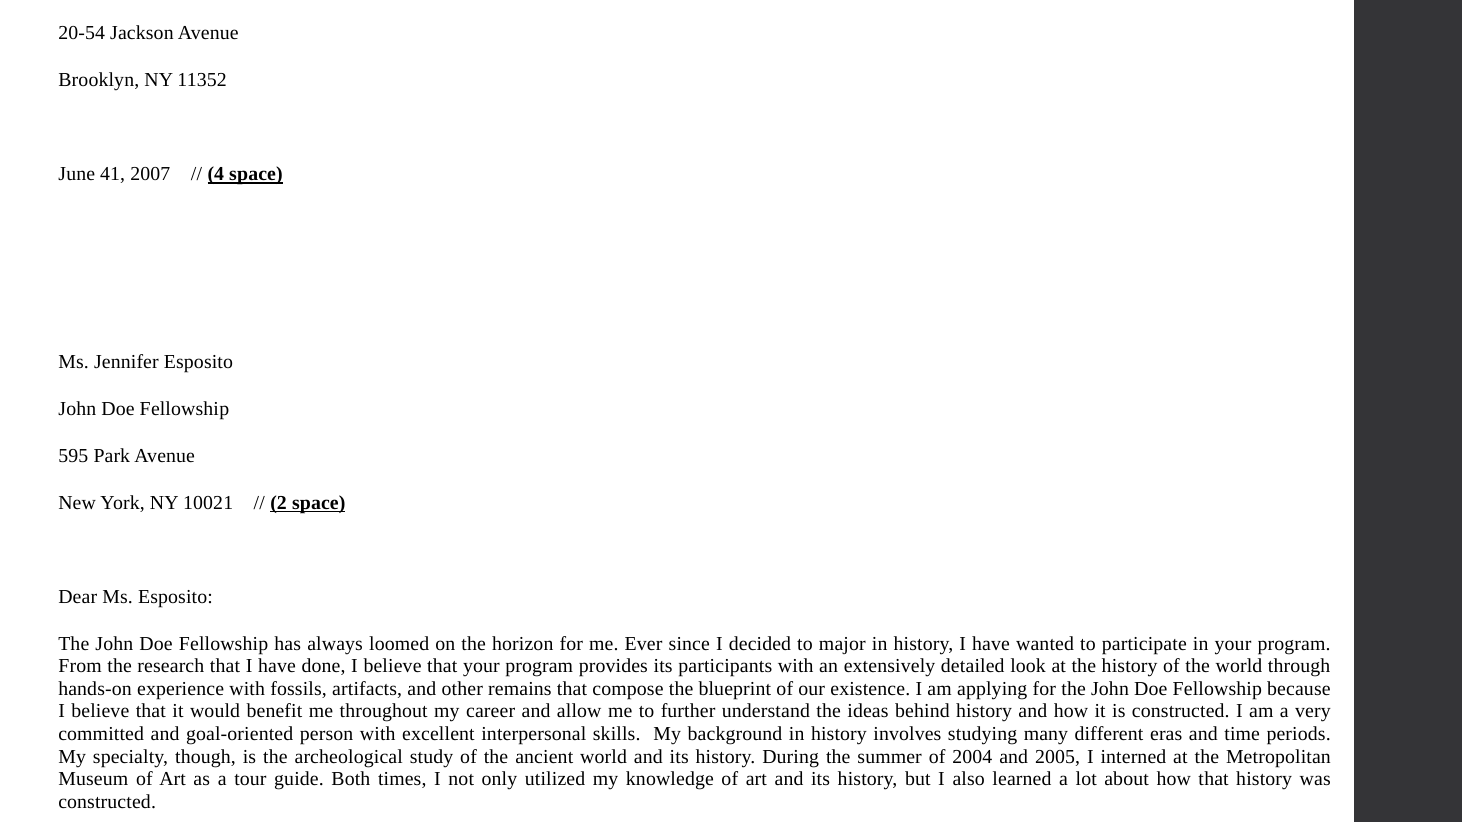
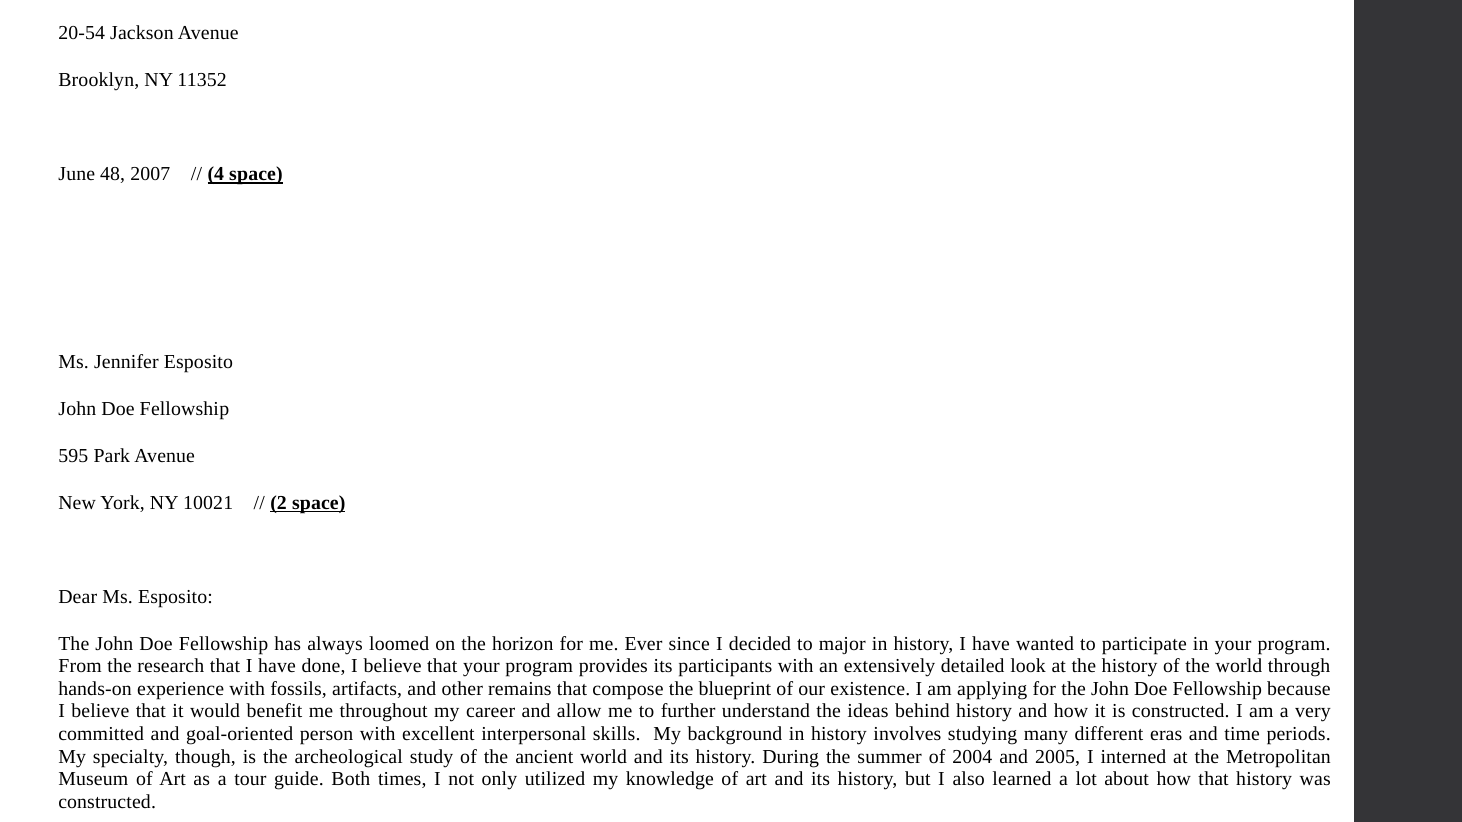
41: 41 -> 48 (113, 174)
